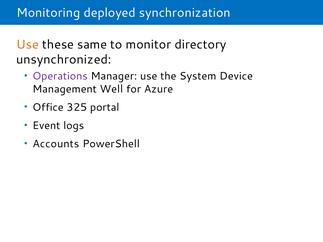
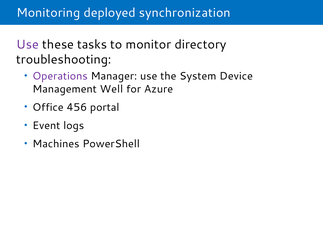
Use colour: orange -> purple (28, 44)
same: same -> tasks (92, 44)
unsynchronized: unsynchronized -> troubleshooting (64, 60)
325: 325 -> 456 (77, 107)
Accounts: Accounts -> Machines (56, 144)
